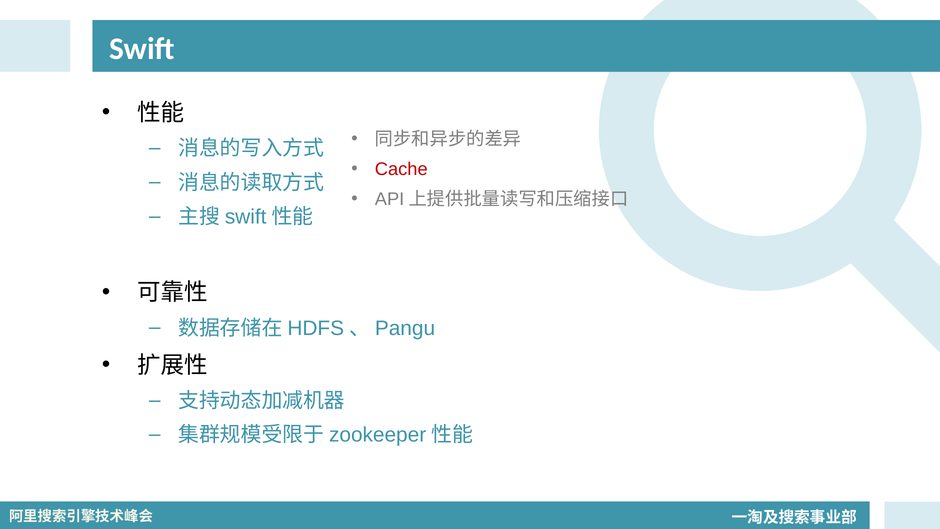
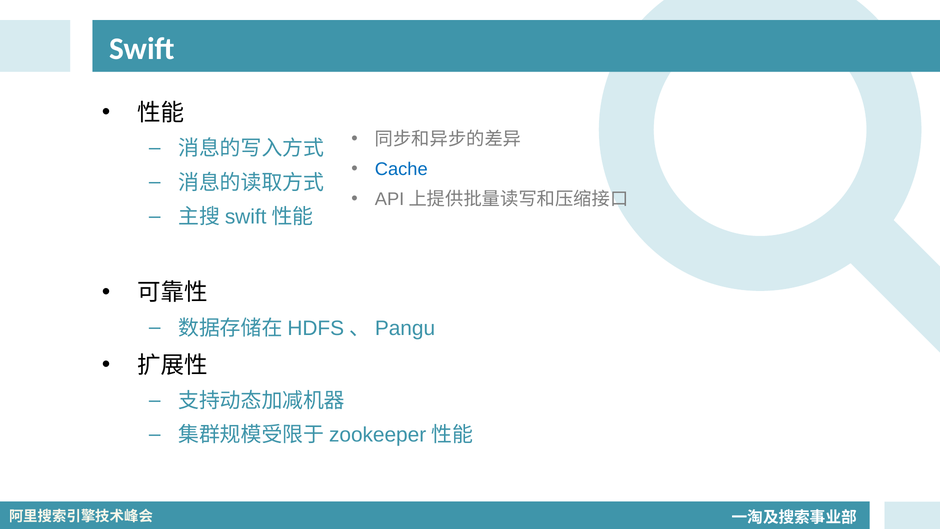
Cache colour: red -> blue (401, 169)
